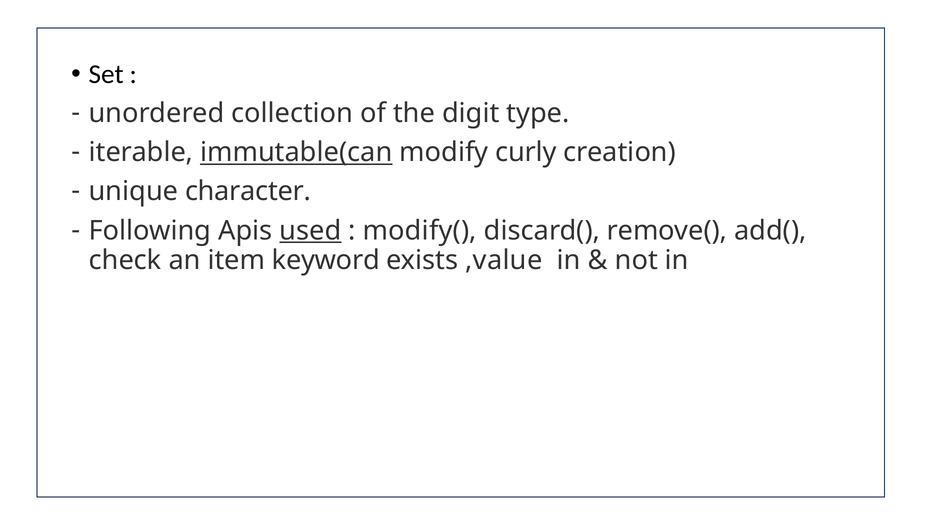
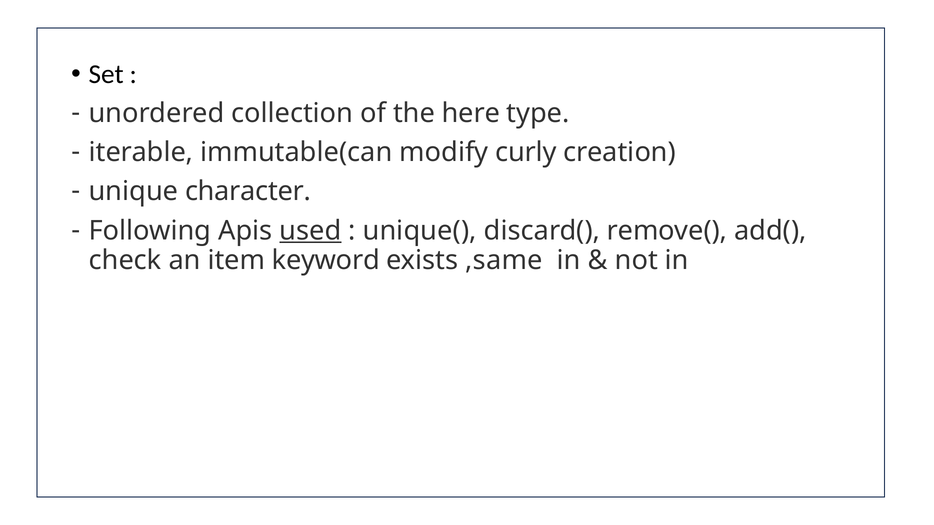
digit: digit -> here (471, 113)
immutable(can underline: present -> none (296, 152)
modify(: modify( -> unique( (420, 231)
,value: ,value -> ,same (504, 260)
